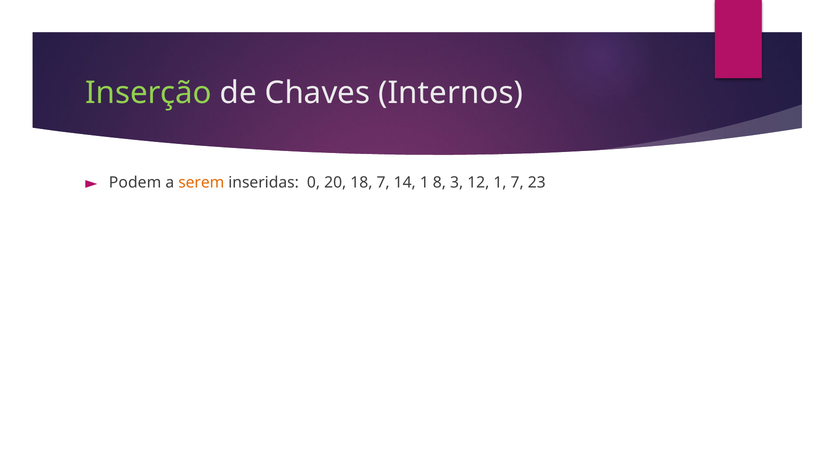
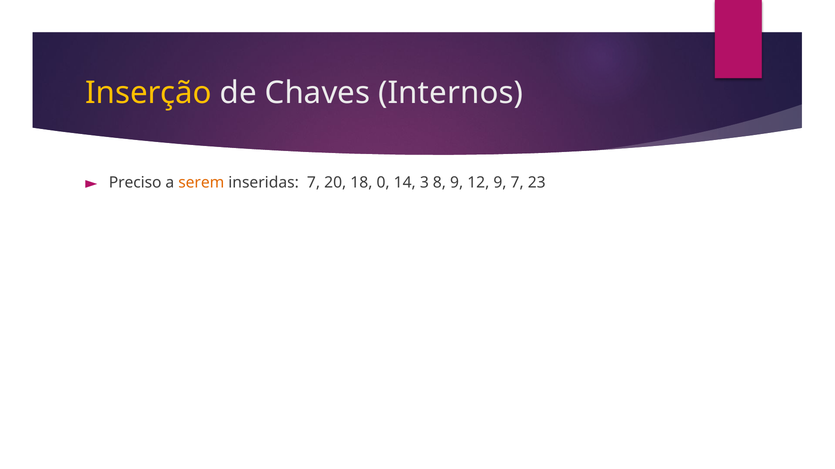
Inserção colour: light green -> yellow (149, 93)
Podem: Podem -> Preciso (135, 183)
inseridas 0: 0 -> 7 (314, 183)
18 7: 7 -> 0 (383, 183)
14 1: 1 -> 3 (424, 183)
8 3: 3 -> 9 (457, 183)
12 1: 1 -> 9 (500, 183)
